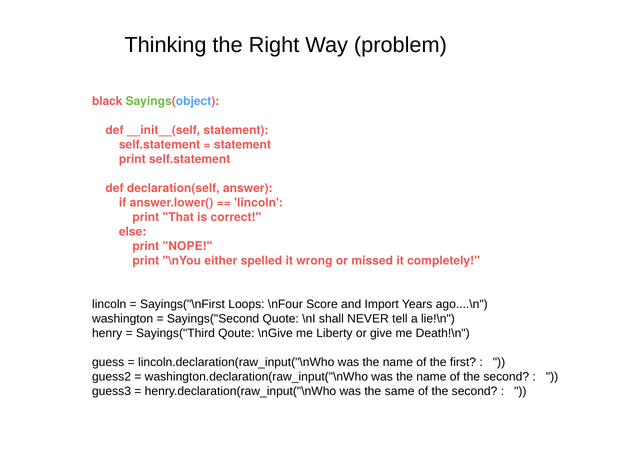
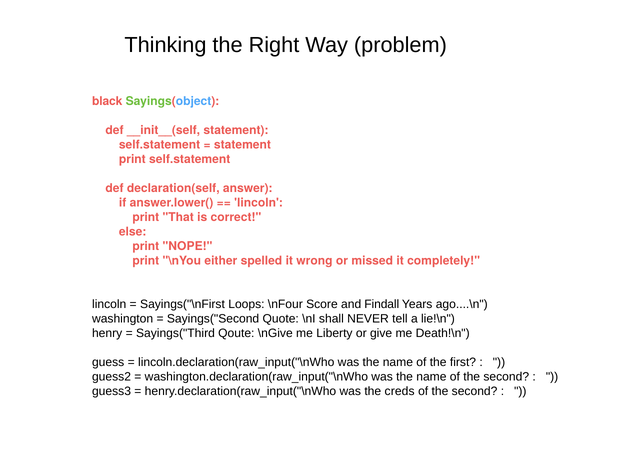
Import: Import -> Findall (382, 304)
same: same -> creds (400, 391)
